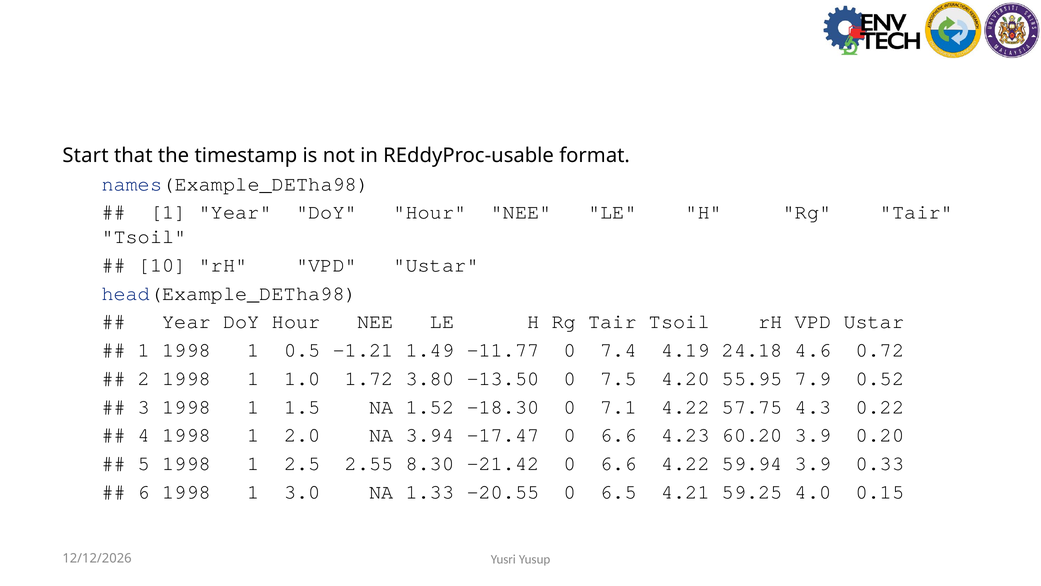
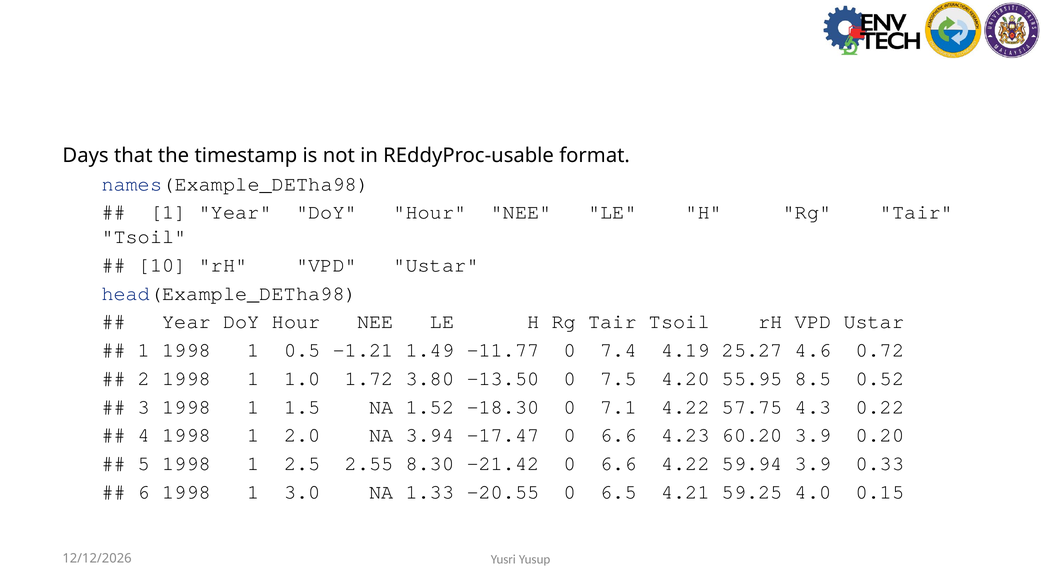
Start: Start -> Days (86, 155)
24.18: 24.18 -> 25.27 (752, 350)
7.9: 7.9 -> 8.5 (813, 378)
